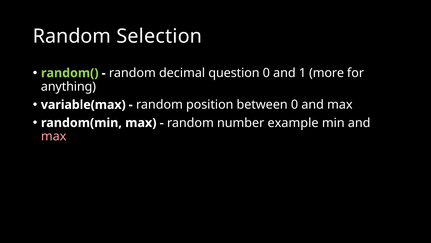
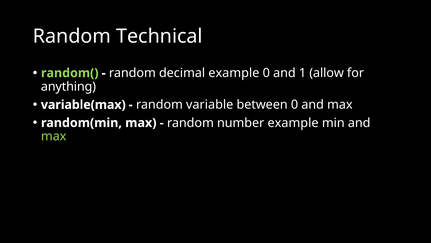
Selection: Selection -> Technical (159, 36)
decimal question: question -> example (234, 73)
more: more -> allow (327, 73)
position: position -> variable (210, 105)
max colour: pink -> light green (54, 136)
